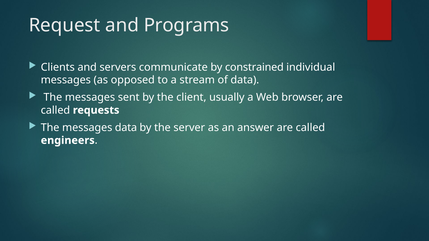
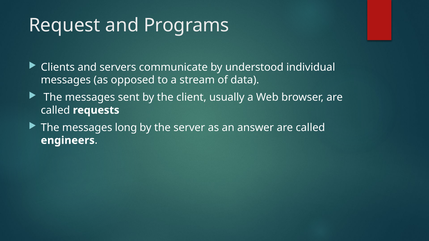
constrained: constrained -> understood (254, 67)
messages data: data -> long (126, 128)
